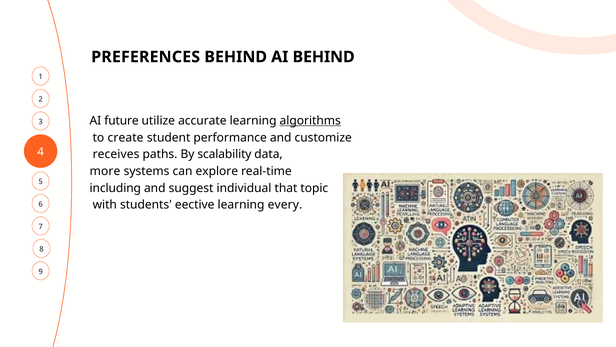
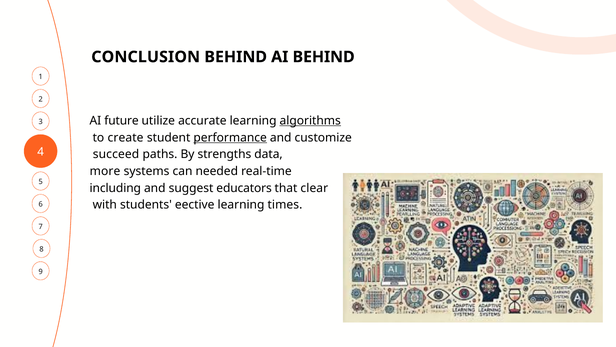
PREFERENCES: PREFERENCES -> CONCLUSION (146, 57)
performance underline: none -> present (230, 137)
receives: receives -> succeed (116, 154)
scalability: scalability -> strengths (224, 154)
explore: explore -> needed (217, 171)
individual: individual -> educators (244, 188)
topic: topic -> clear (314, 188)
every: every -> times (285, 205)
